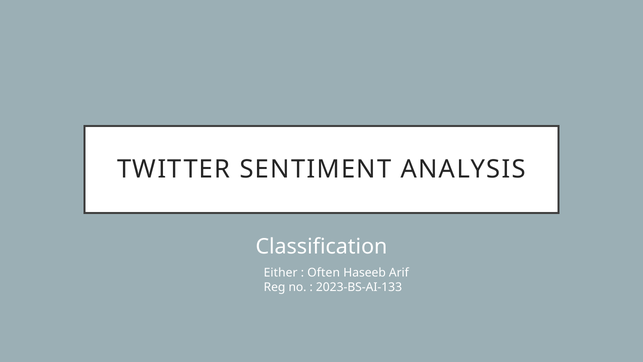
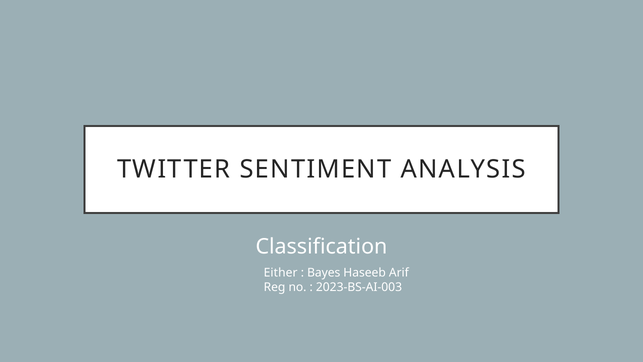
Often: Often -> Bayes (324, 273)
2023-BS-AI-133: 2023-BS-AI-133 -> 2023-BS-AI-003 (359, 287)
